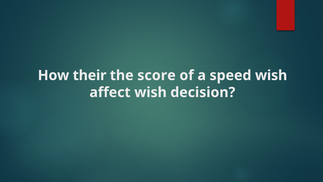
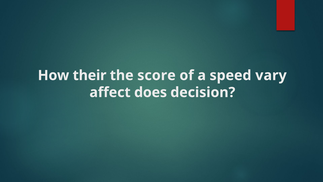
speed wish: wish -> vary (271, 75)
affect wish: wish -> does (151, 92)
